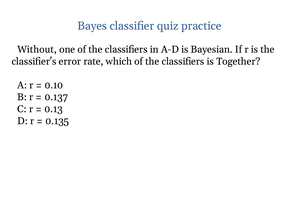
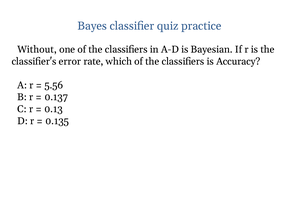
Together: Together -> Accuracy (238, 61)
0.10: 0.10 -> 5.56 (54, 85)
